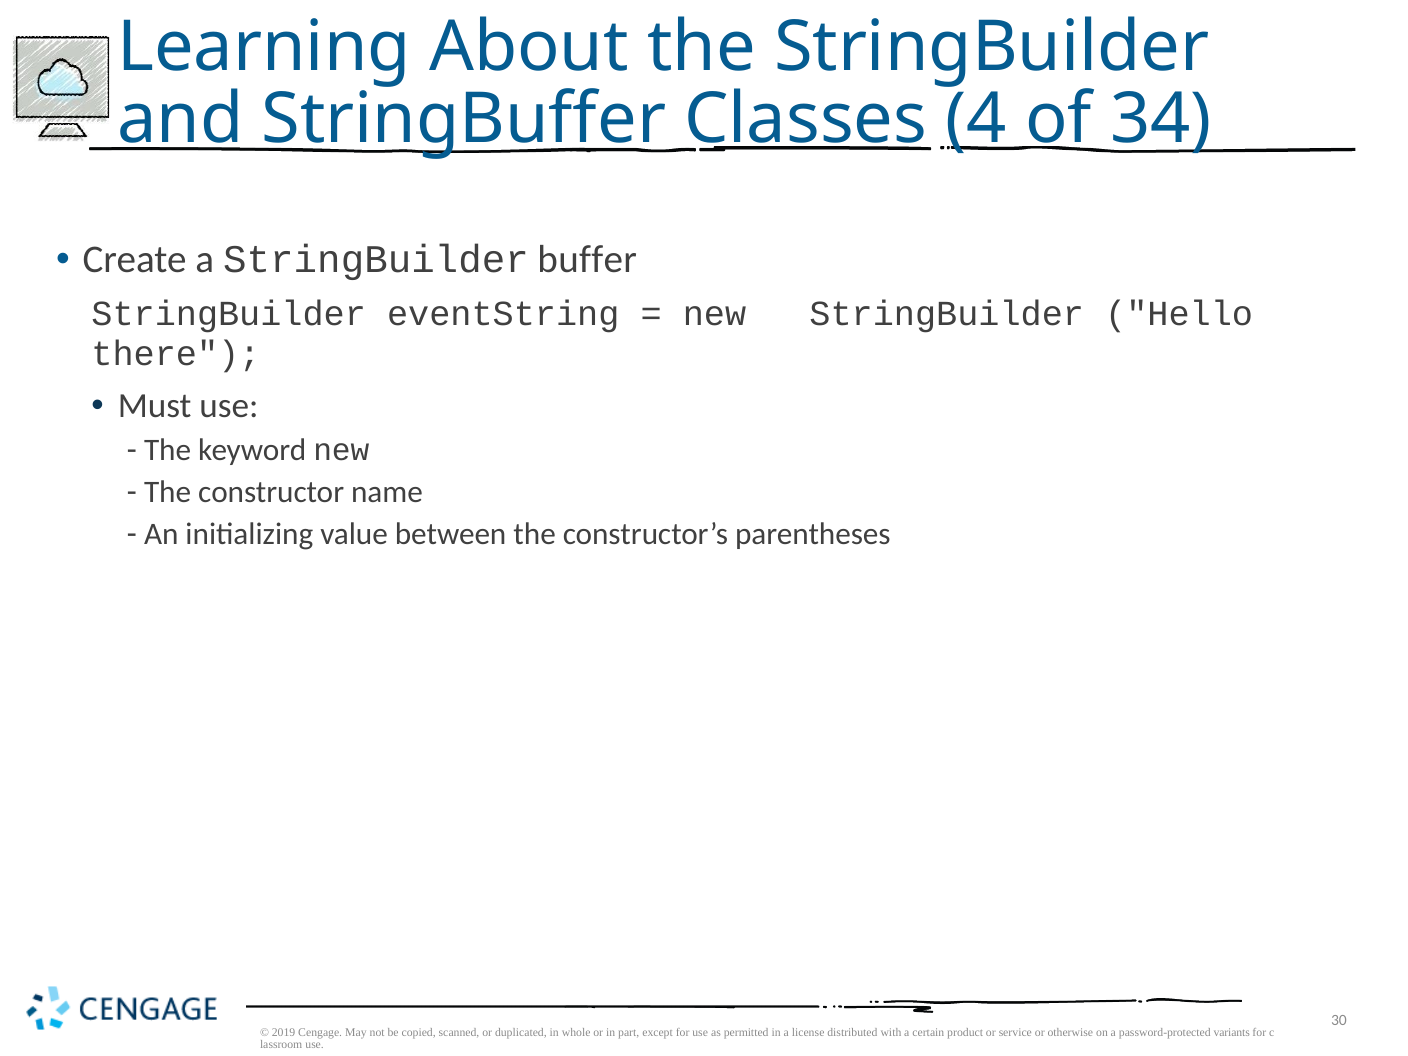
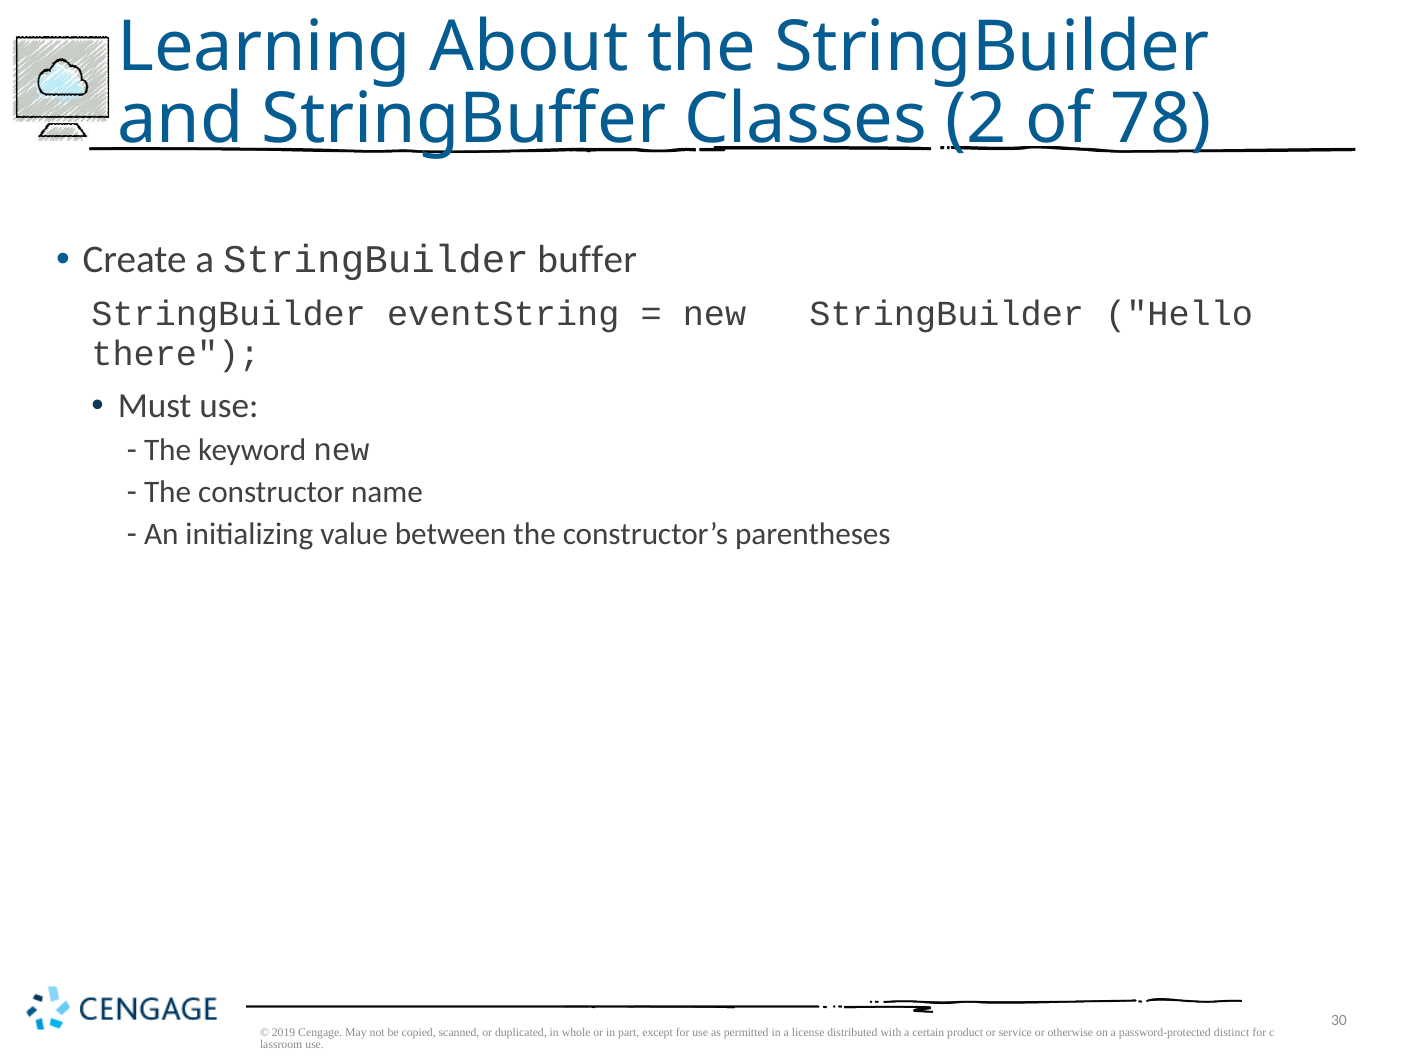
4: 4 -> 2 (976, 120)
34: 34 -> 78 (1161, 120)
variants: variants -> distinct (1232, 1033)
